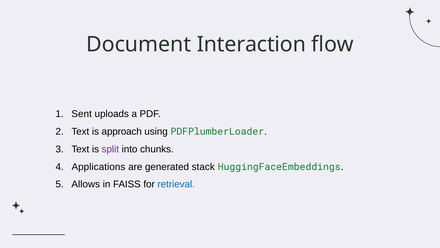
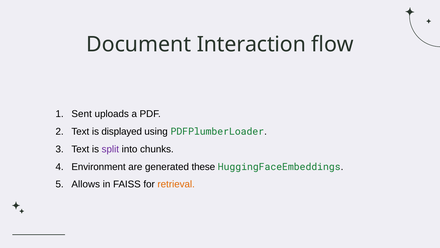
approach: approach -> displayed (122, 131)
Applications: Applications -> Environment (99, 166)
stack: stack -> these (203, 166)
retrieval colour: blue -> orange (176, 184)
